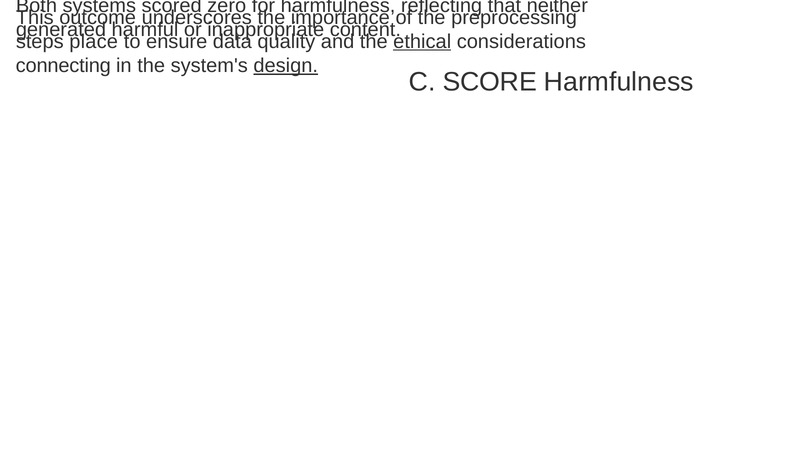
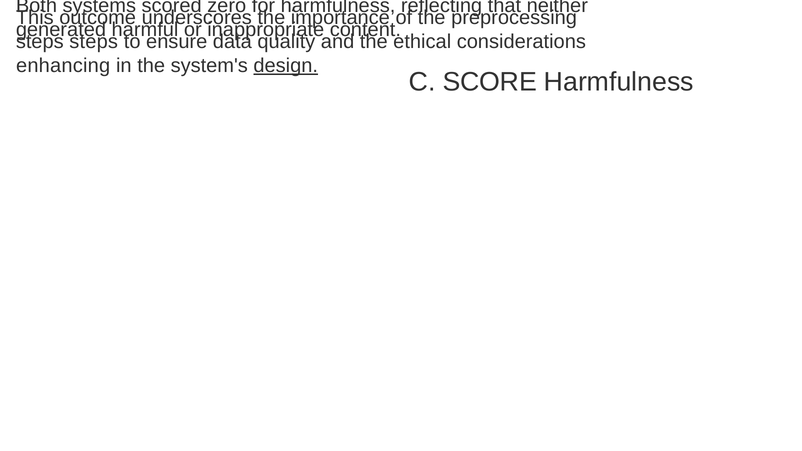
place: place -> steps (94, 42)
ethical underline: present -> none (422, 42)
connecting: connecting -> enhancing (63, 66)
